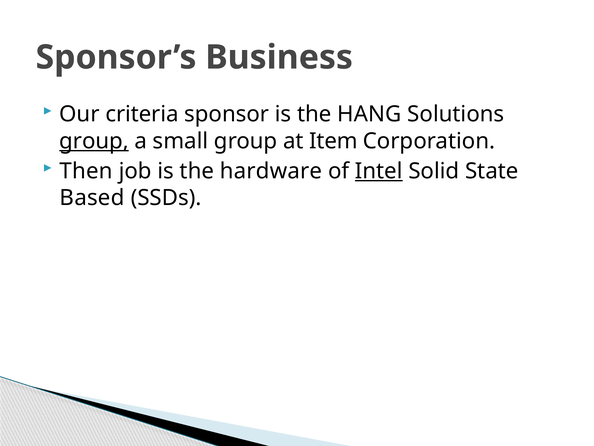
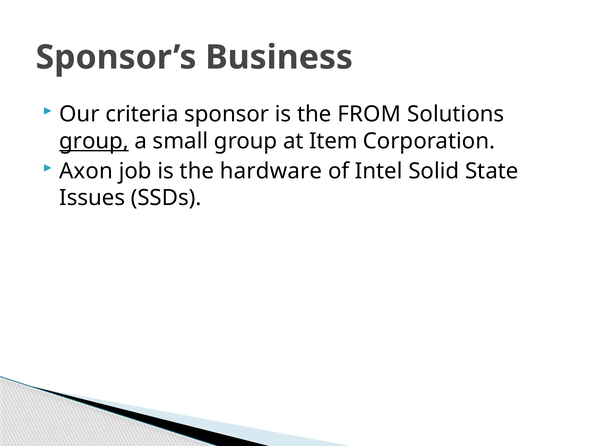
HANG: HANG -> FROM (369, 114)
Then: Then -> Axon (86, 171)
Intel underline: present -> none (379, 171)
Based: Based -> Issues (92, 198)
